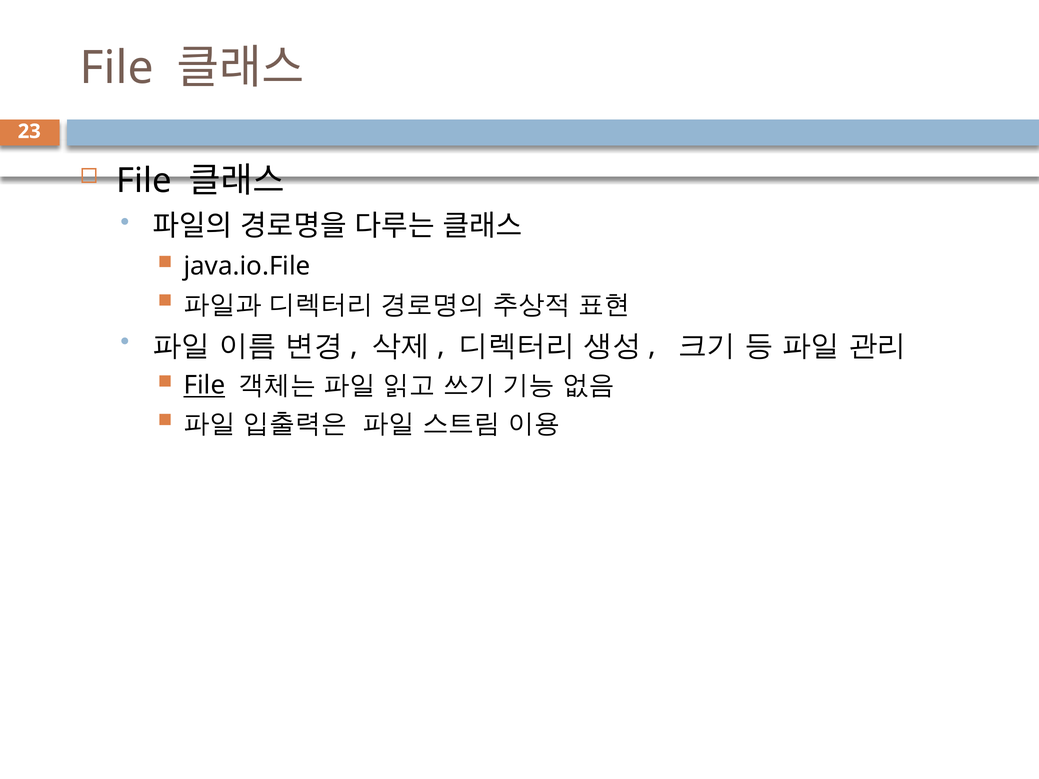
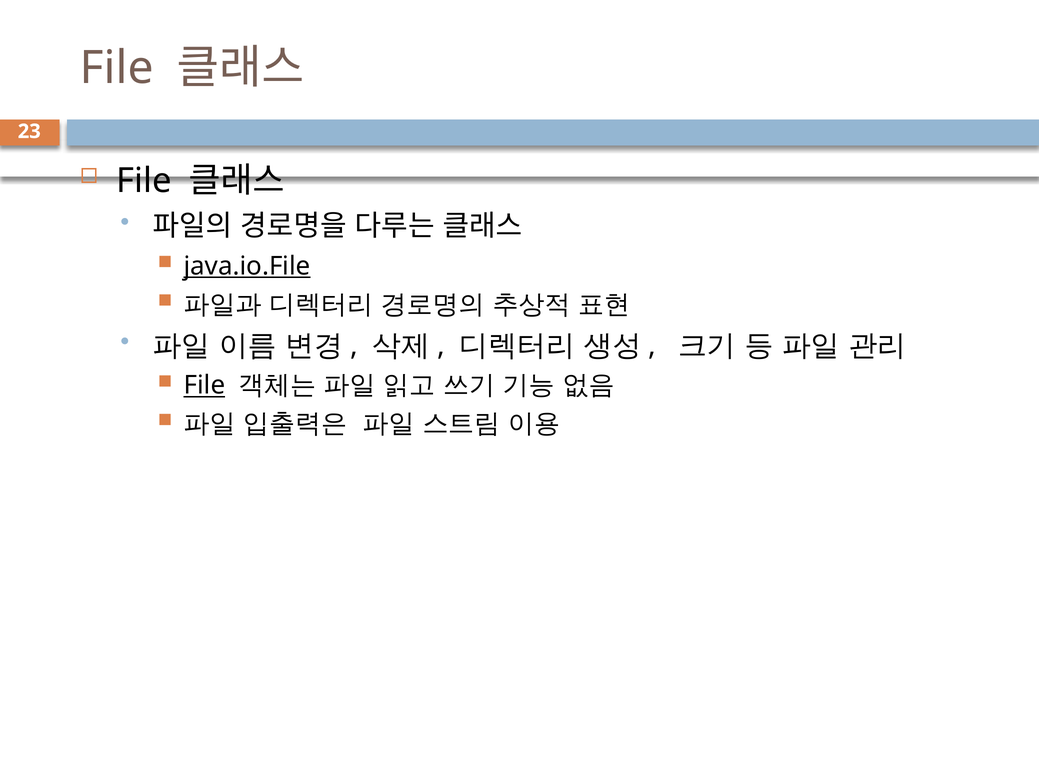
java.io.File underline: none -> present (247, 266)
